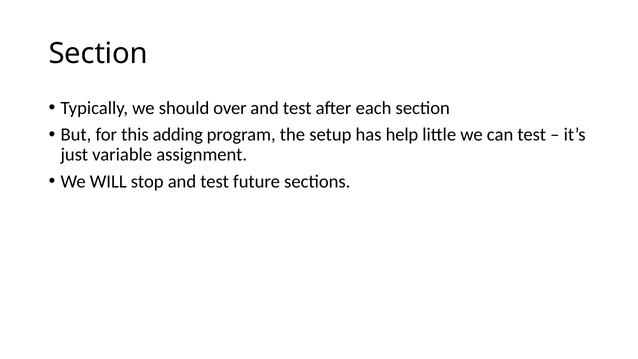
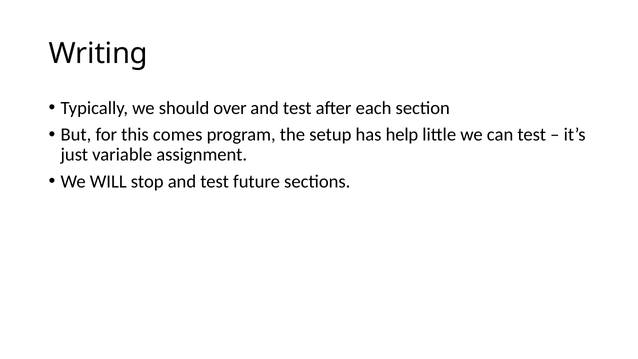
Section: Section -> Writing (98, 54)
adding: adding -> comes (178, 135)
